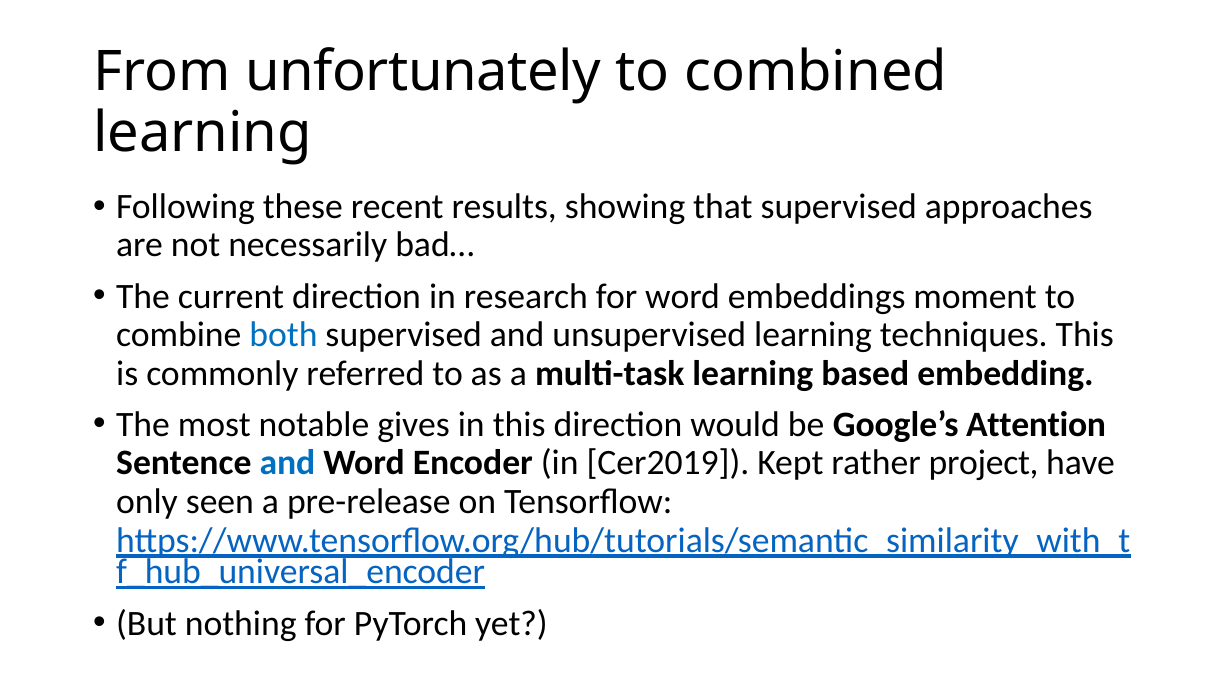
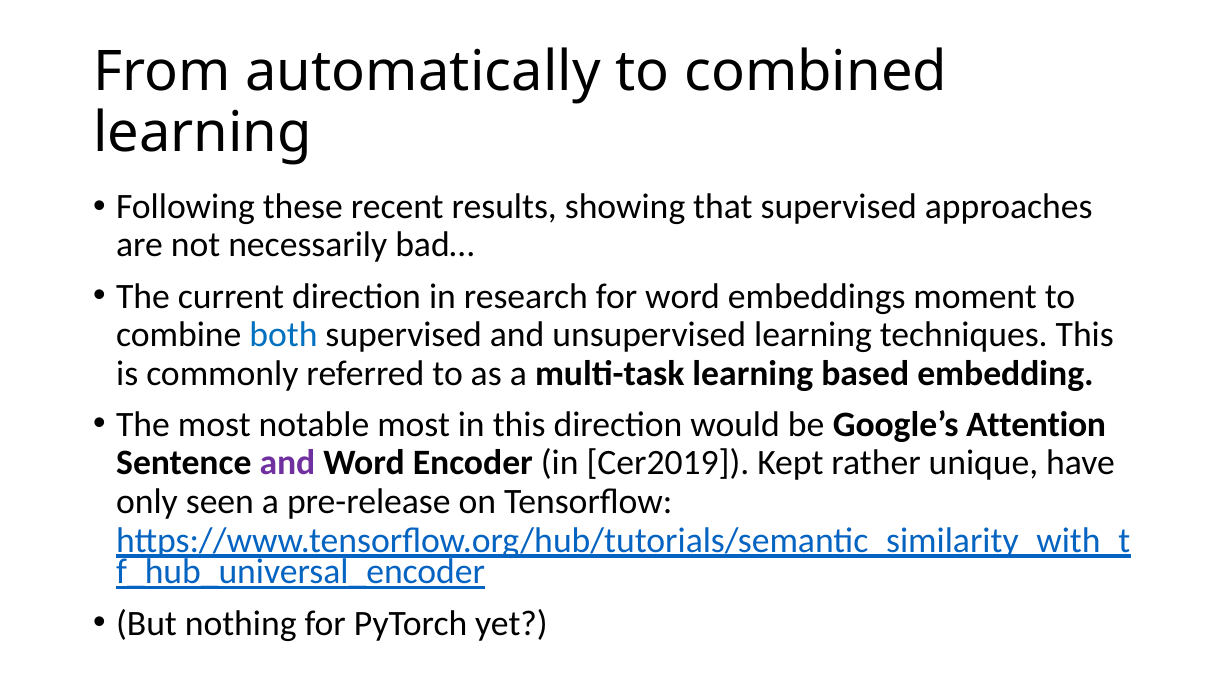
unfortunately: unfortunately -> automatically (423, 72)
notable gives: gives -> most (414, 424)
and colour: blue -> purple (287, 463)
project: project -> unique (983, 463)
